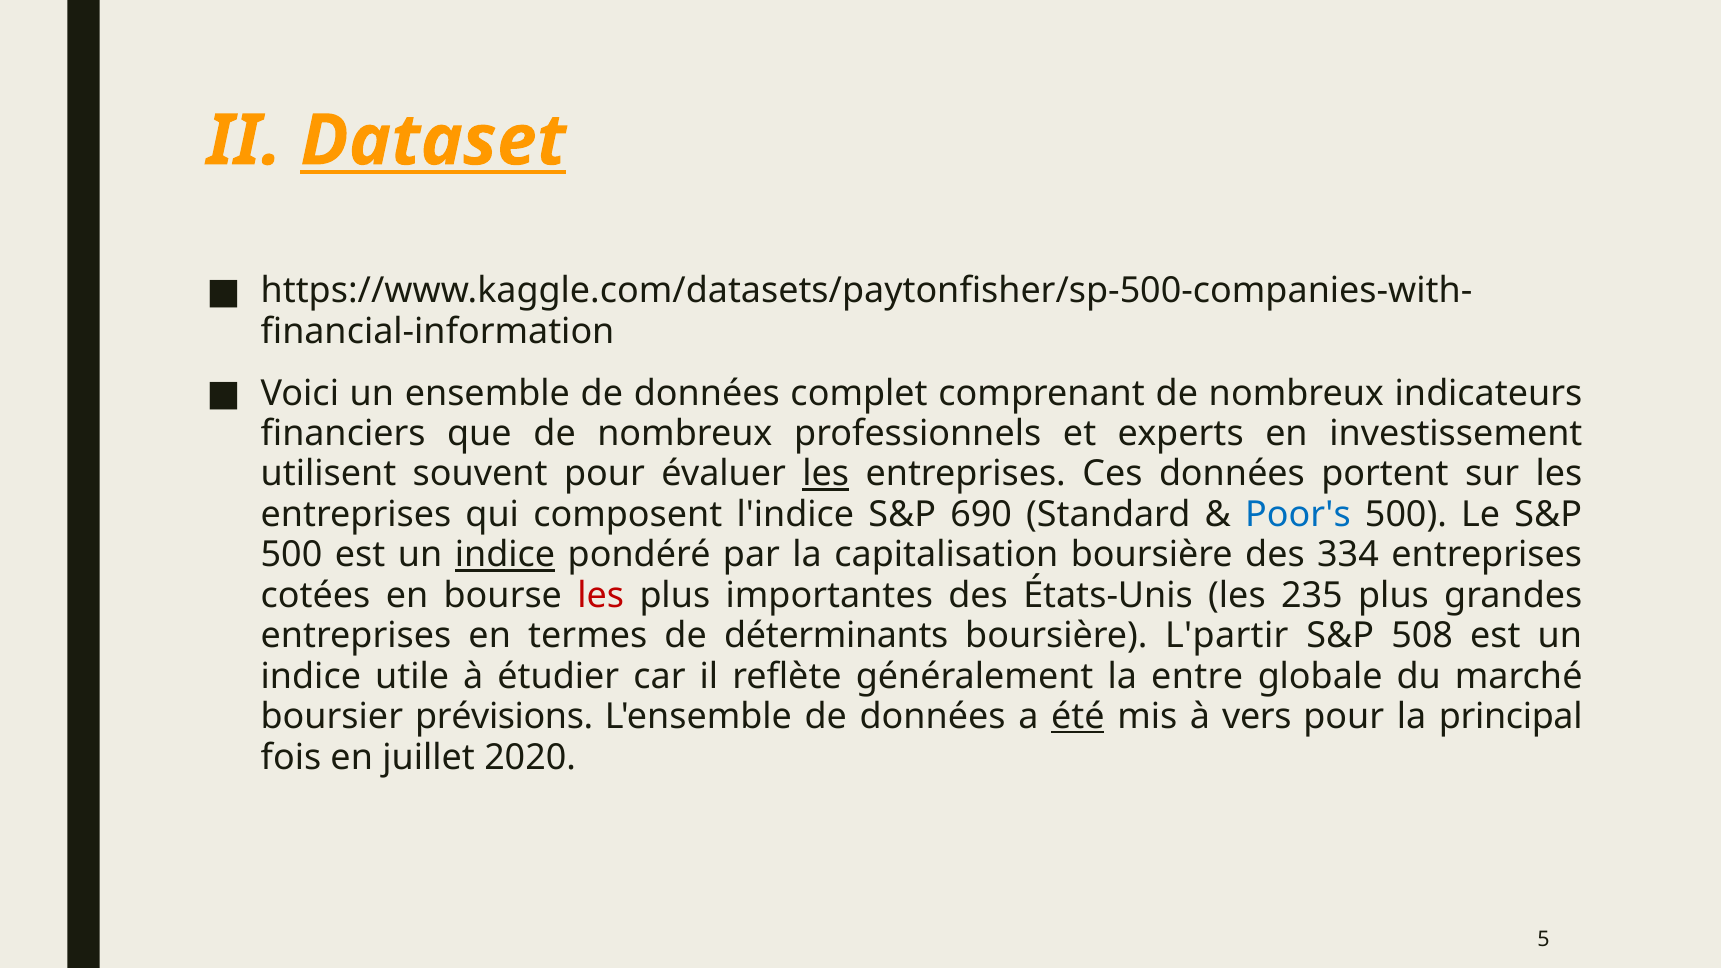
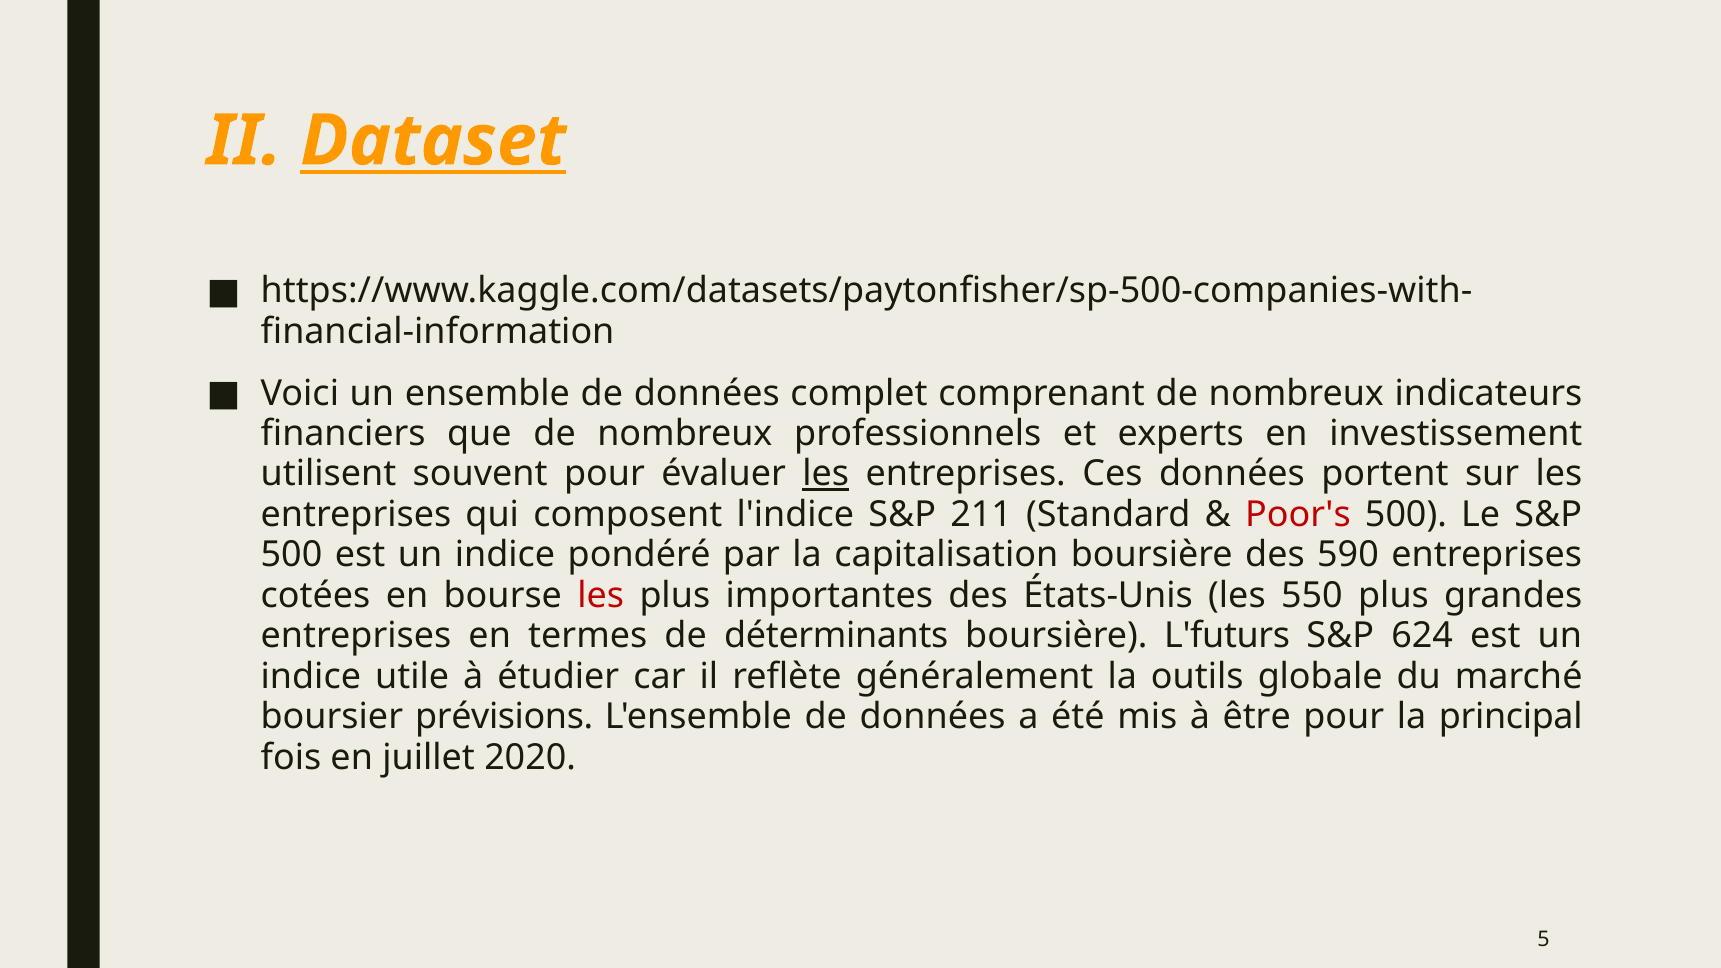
690: 690 -> 211 (981, 515)
Poor's colour: blue -> red (1298, 515)
indice underline: present -> none (505, 555)
334: 334 -> 590 (1348, 555)
235: 235 -> 550 (1312, 596)
L'partir: L'partir -> L'futurs (1227, 636)
508: 508 -> 624 (1422, 636)
entre: entre -> outils (1197, 676)
été underline: present -> none (1078, 717)
vers: vers -> être (1257, 717)
